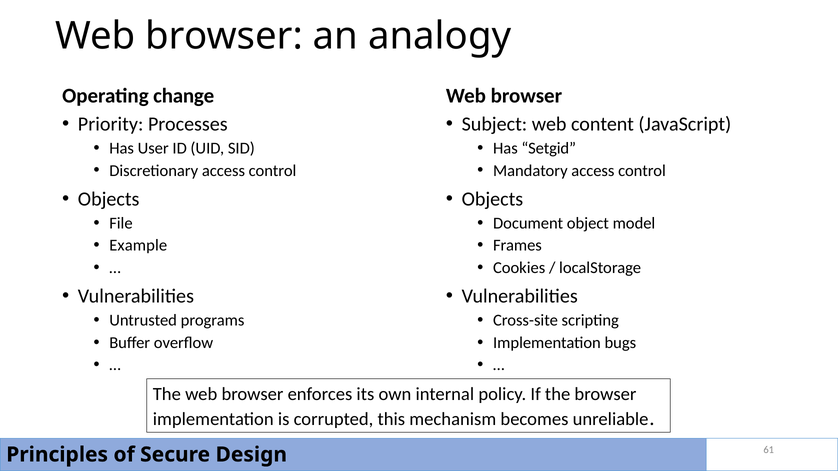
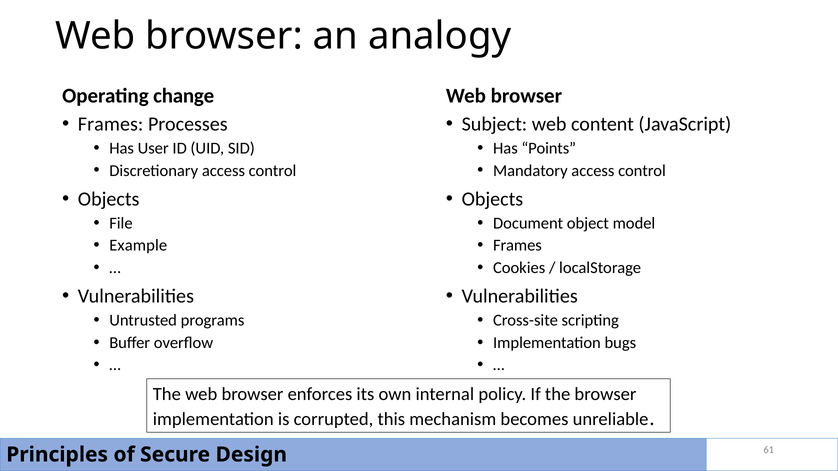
Priority: Priority -> Frames (111, 124)
Setgid: Setgid -> Points (549, 148)
